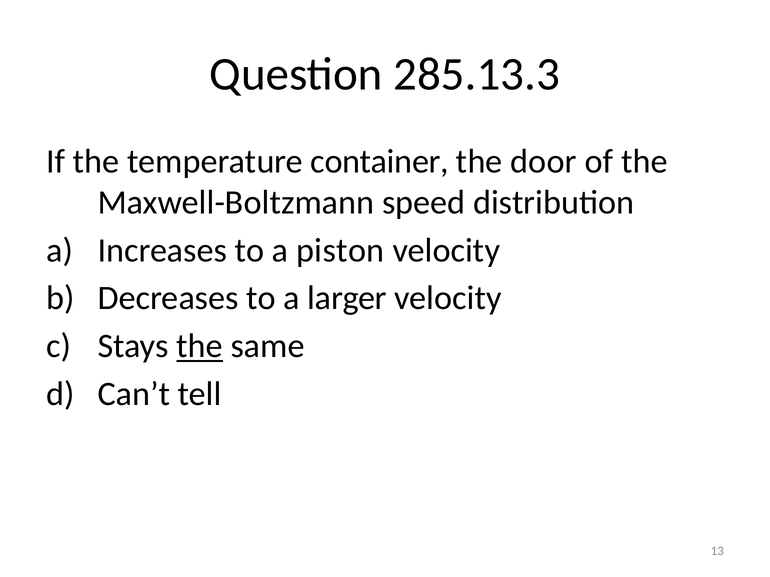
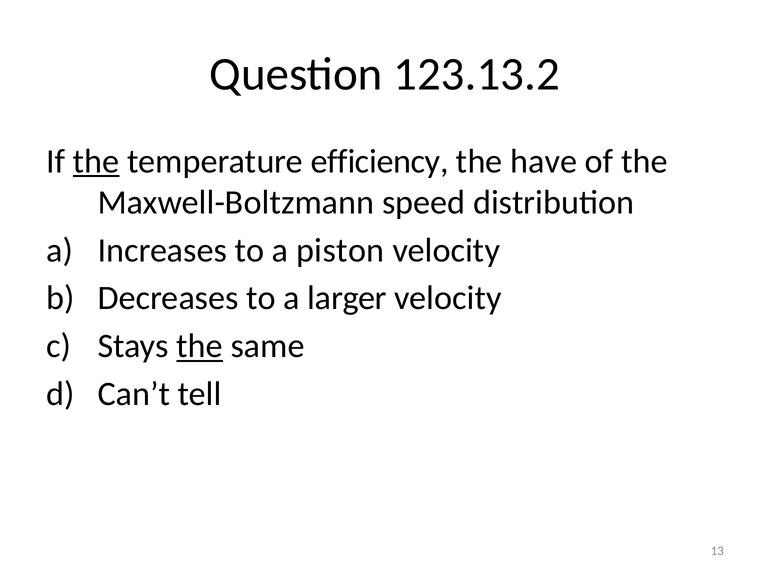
285.13.3: 285.13.3 -> 123.13.2 (477, 75)
the underline: none -> present (96, 162)
container: container -> efficiency (380, 162)
door: door -> have (544, 162)
